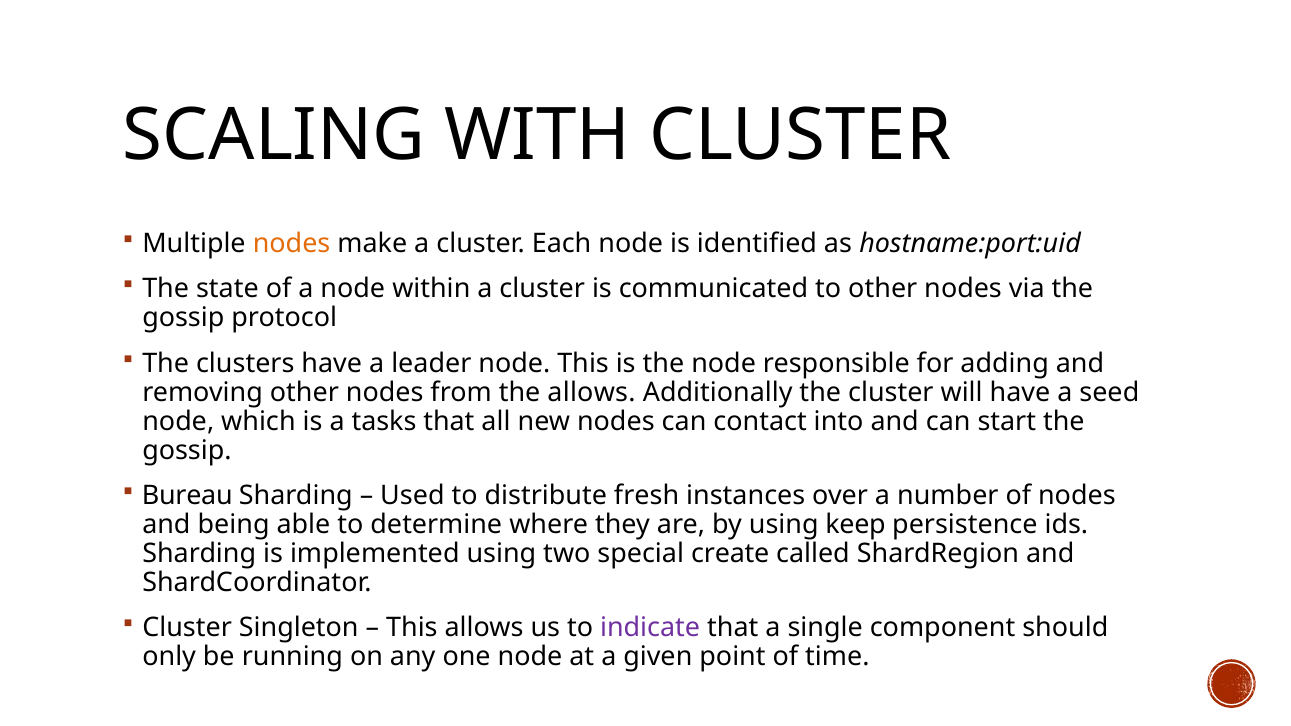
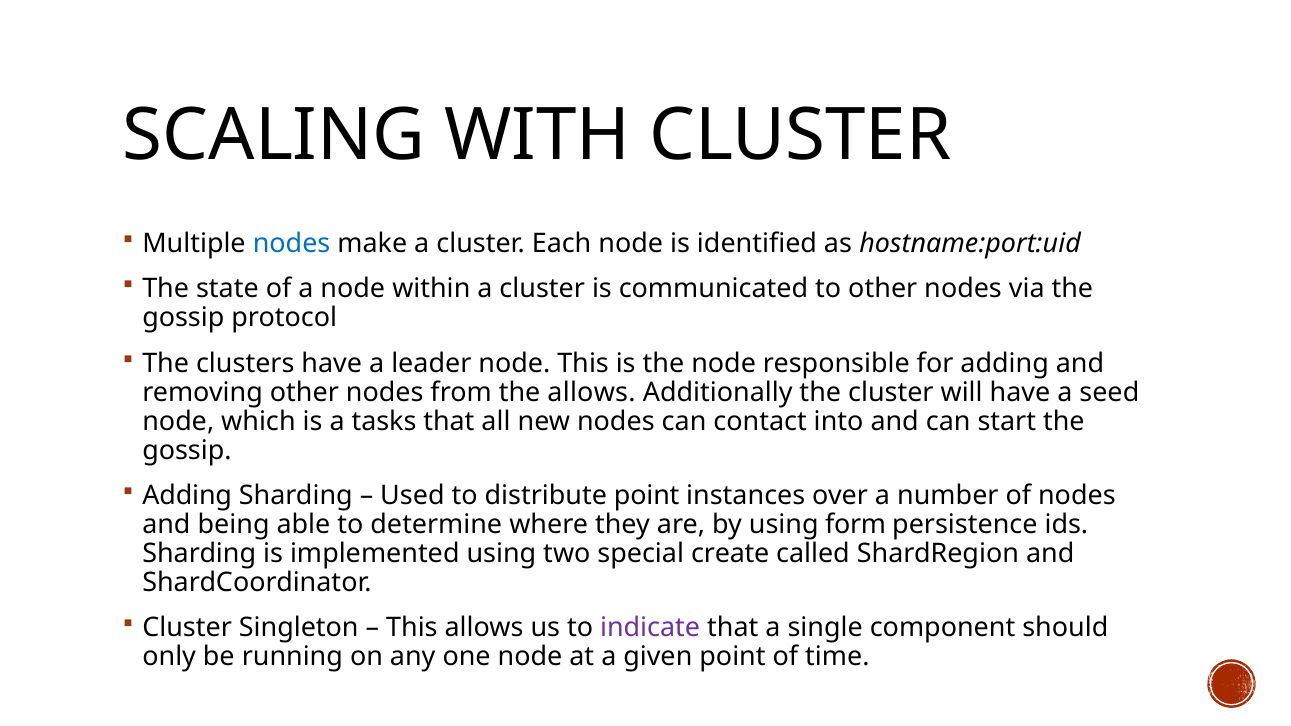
nodes colour: orange -> blue (292, 244)
Bureau: Bureau -> Adding (187, 496)
distribute fresh: fresh -> point (647, 496)
keep: keep -> form (856, 525)
